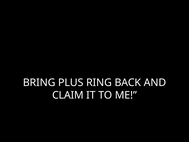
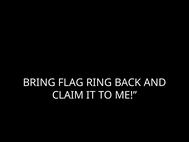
PLUS: PLUS -> FLAG (71, 82)
